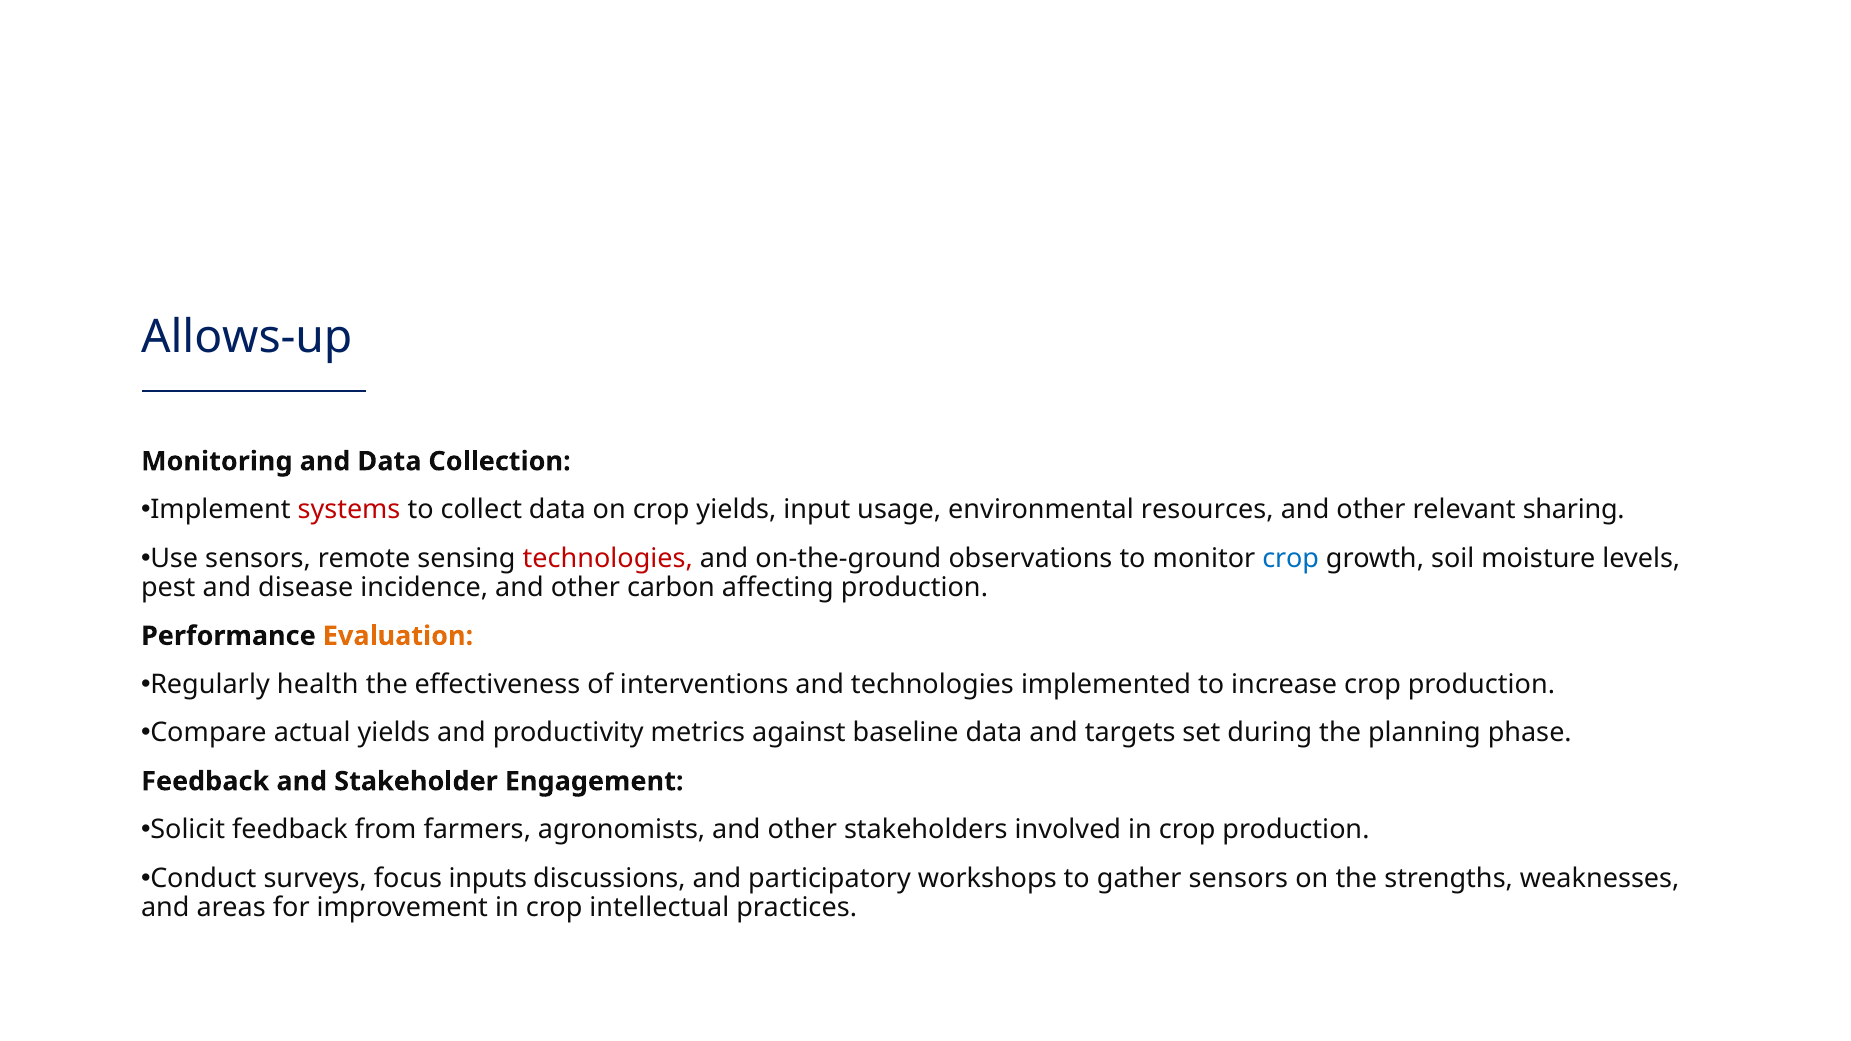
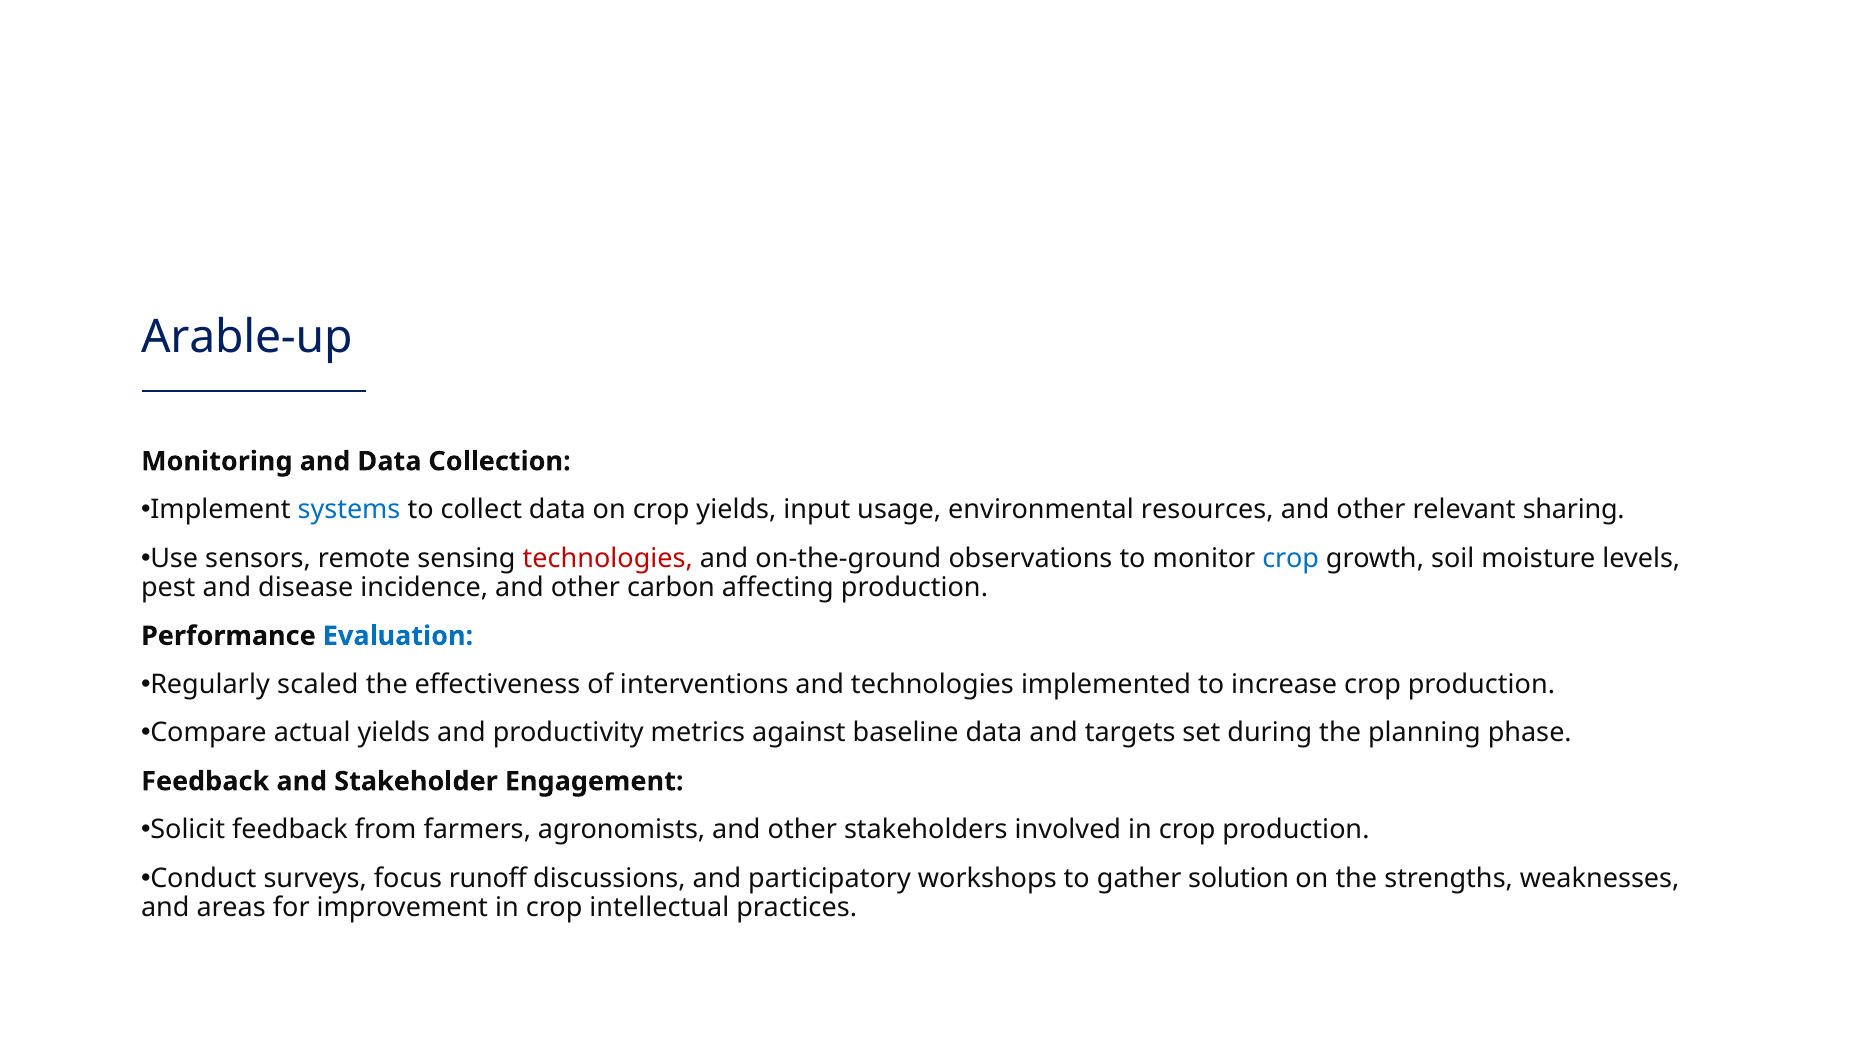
Allows-up: Allows-up -> Arable-up (247, 337)
systems colour: red -> blue (349, 510)
Evaluation colour: orange -> blue (398, 636)
health: health -> scaled (318, 685)
inputs: inputs -> runoff (488, 878)
gather sensors: sensors -> solution (1239, 878)
